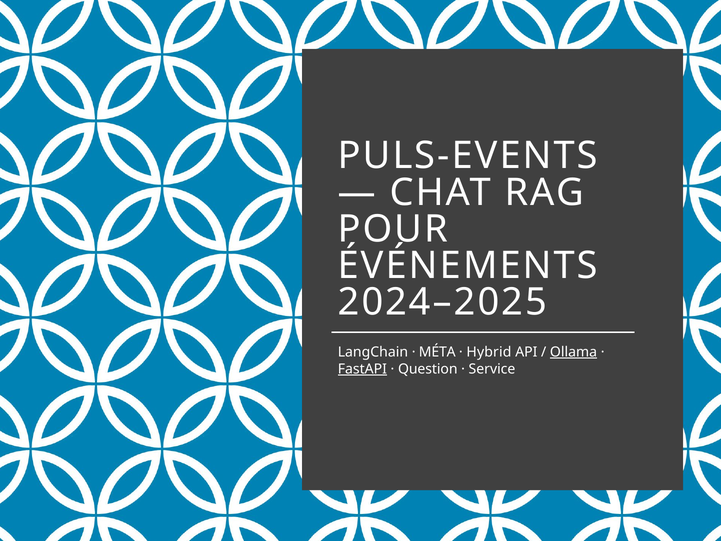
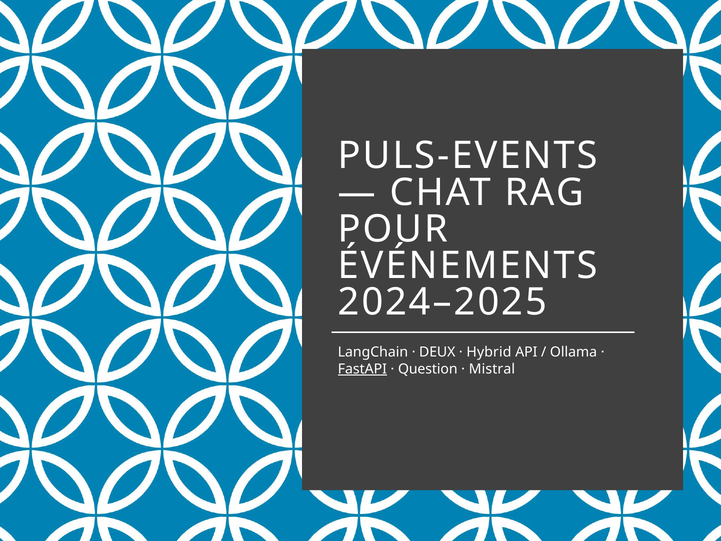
MÉTA: MÉTA -> DEUX (437, 352)
Ollama underline: present -> none (574, 352)
Service: Service -> Mistral (492, 369)
